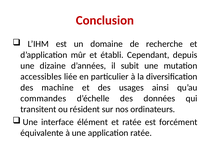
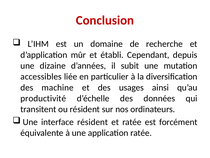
commandes: commandes -> productivité (43, 98)
interface élément: élément -> résident (93, 122)
